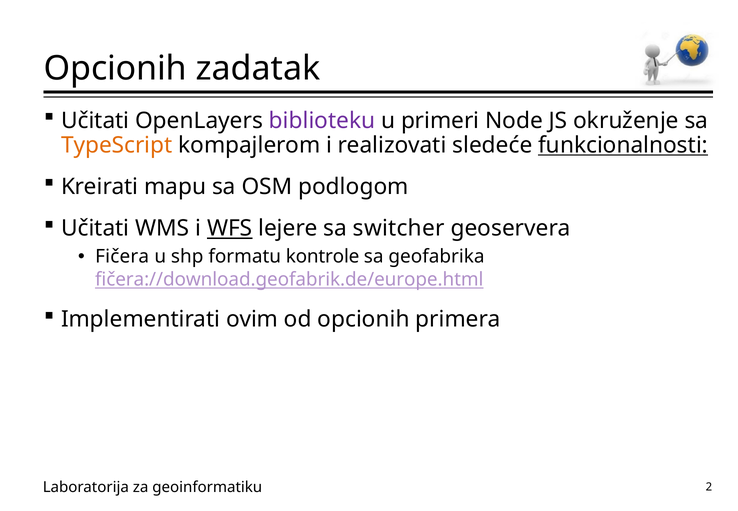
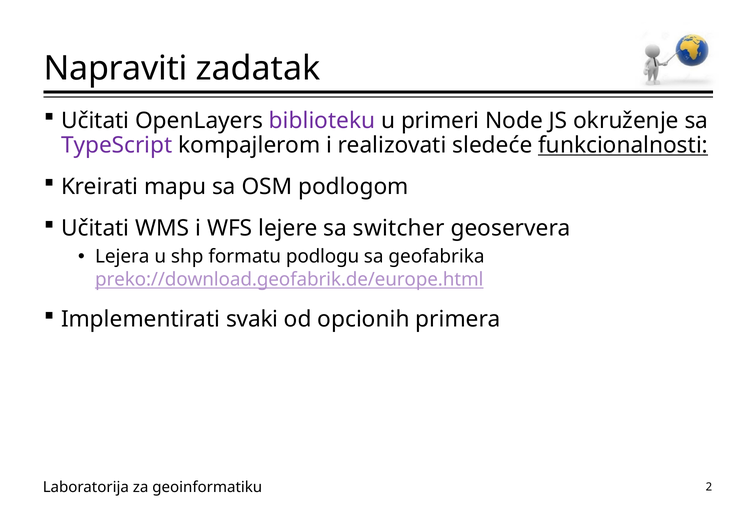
Opcionih: Opcionih -> Napraviti (116, 68)
TypeScript colour: orange -> purple (117, 145)
WFS underline: present -> none (230, 228)
Fičera: Fičera -> Lejera (122, 257)
kontrole: kontrole -> podlogu (323, 257)
fičera://download.geofabrik.de/europe.html: fičera://download.geofabrik.de/europe.html -> preko://download.geofabrik.de/europe.html (289, 279)
ovim: ovim -> svaki (252, 319)
